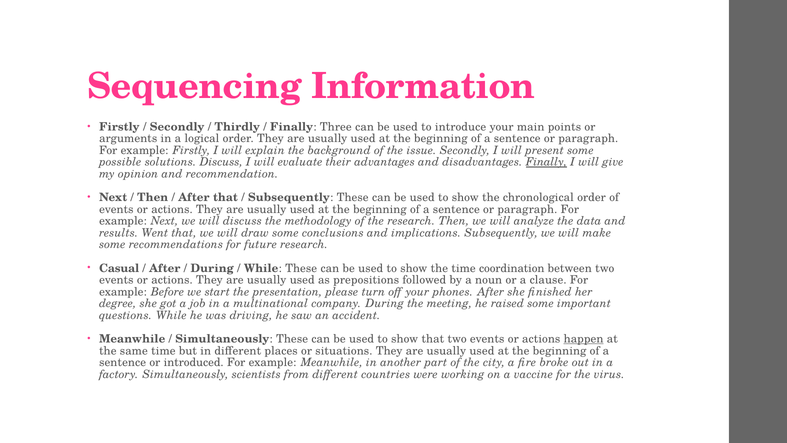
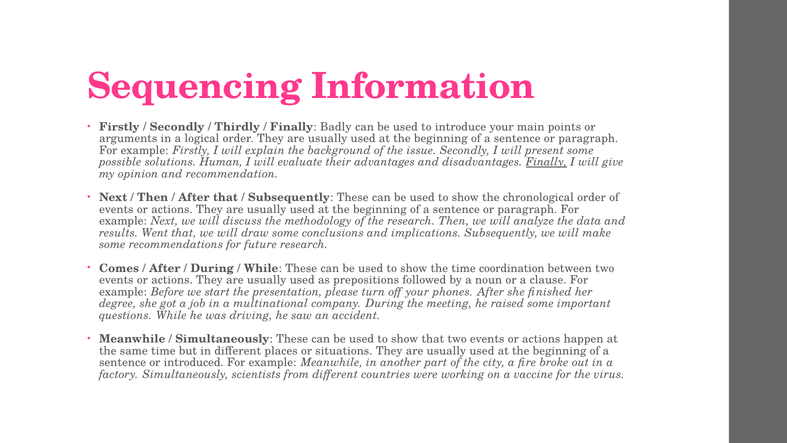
Three: Three -> Badly (336, 127)
solutions Discuss: Discuss -> Human (221, 162)
Casual: Casual -> Comes (119, 268)
happen underline: present -> none (584, 339)
